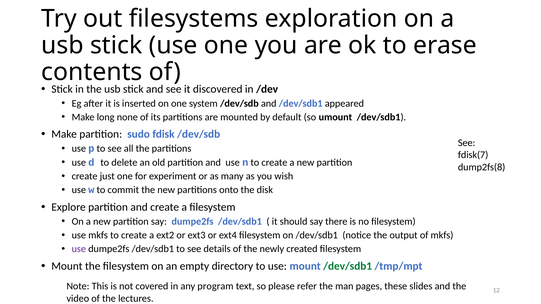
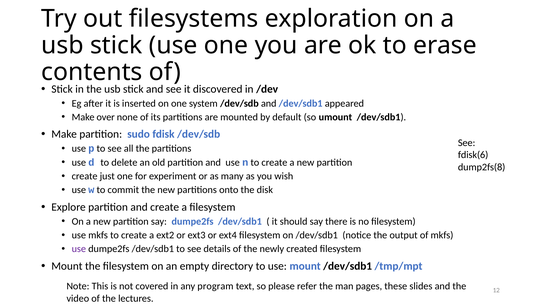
long: long -> over (106, 117)
fdisk(7: fdisk(7 -> fdisk(6 (473, 155)
/dev/sdb1 colour: green -> black (348, 266)
